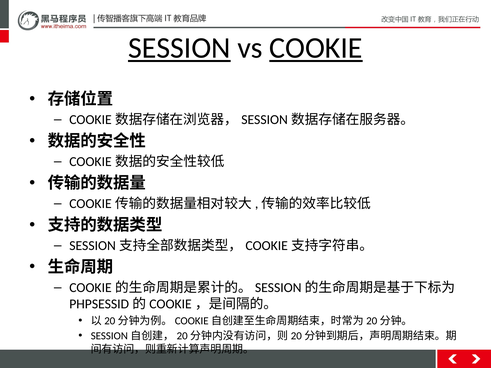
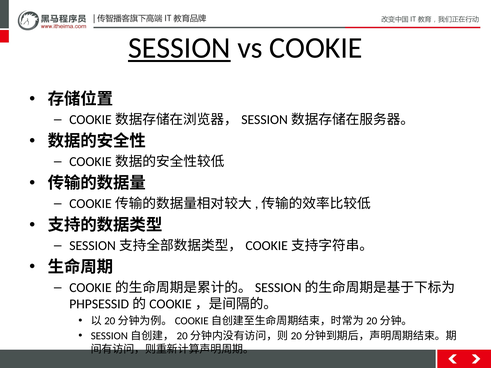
COOKIE underline: present -> none (316, 48)
